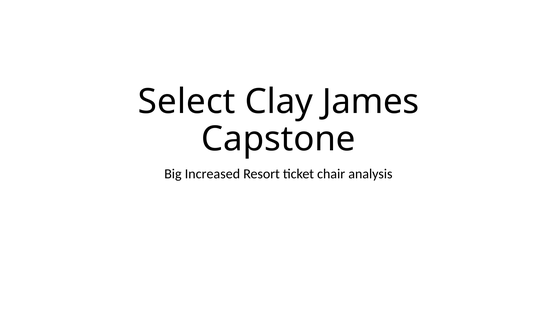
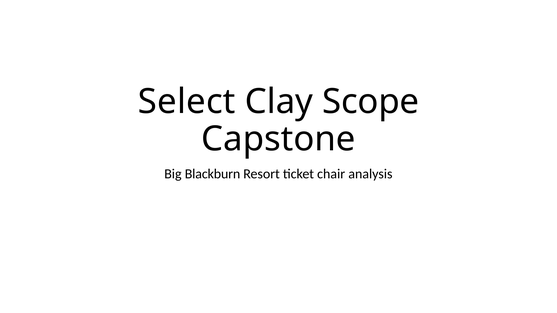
James: James -> Scope (371, 102)
Increased: Increased -> Blackburn (213, 174)
